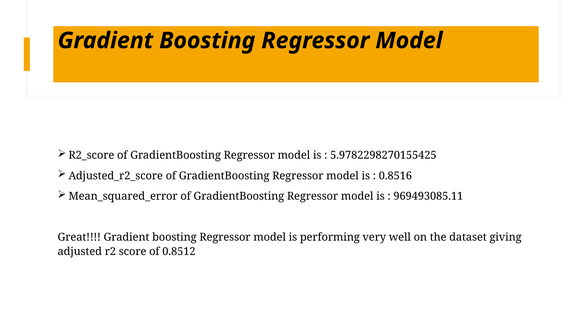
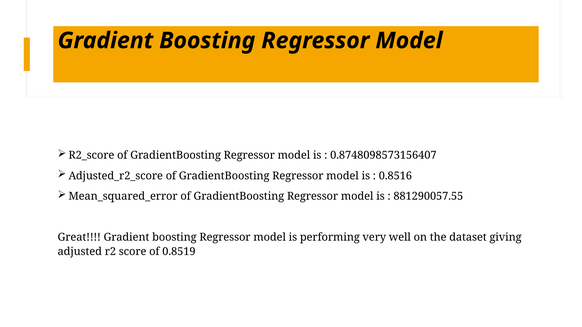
5.9782298270155425: 5.9782298270155425 -> 0.8748098573156407 (383, 156)
969493085.11: 969493085.11 -> 881290057.55 (428, 196)
0.8512: 0.8512 -> 0.8519 (179, 252)
